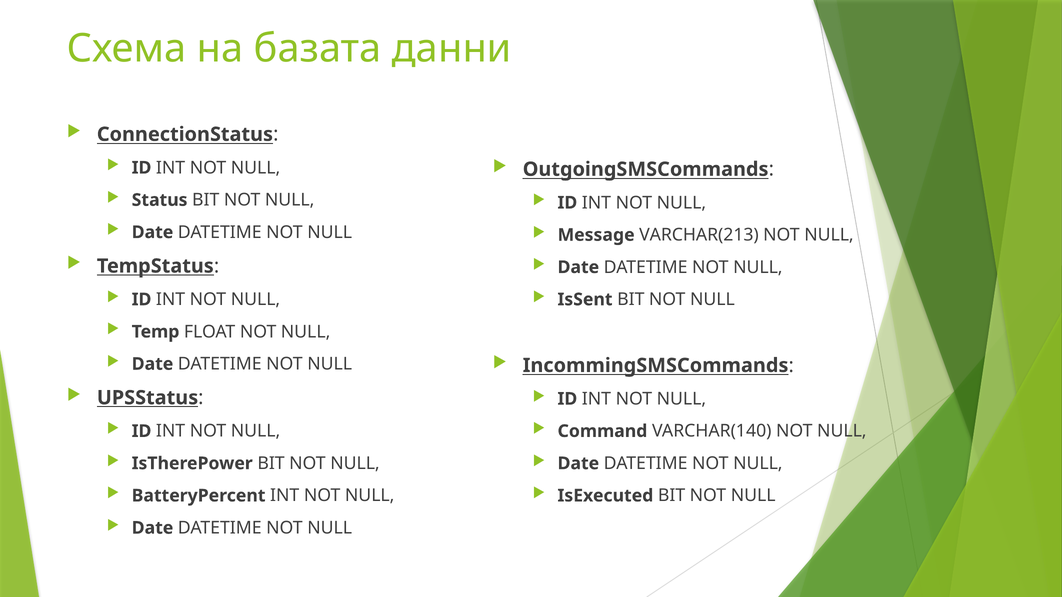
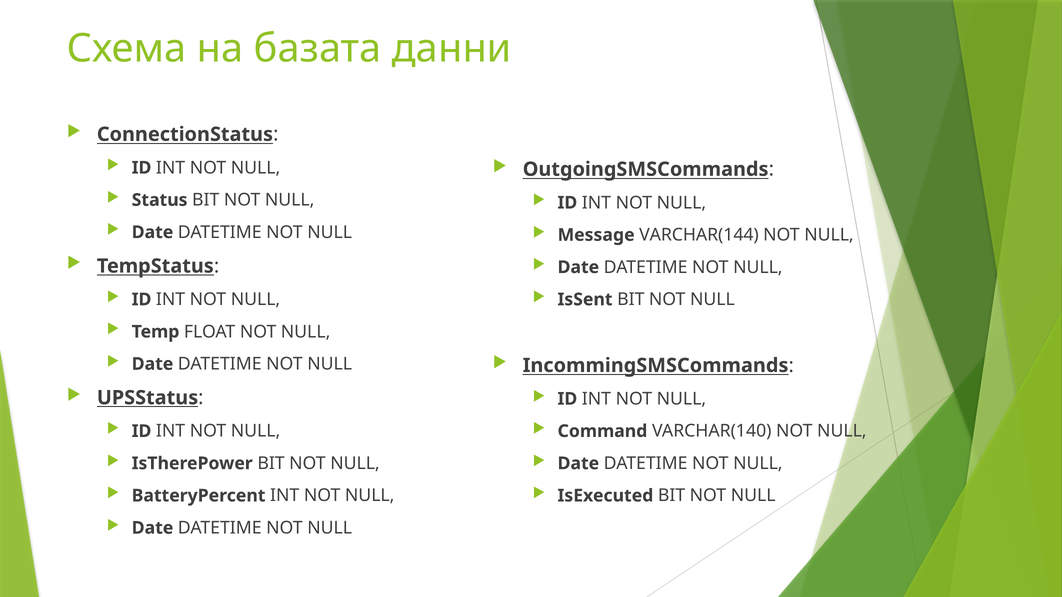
VARCHAR(213: VARCHAR(213 -> VARCHAR(144 (699, 235)
